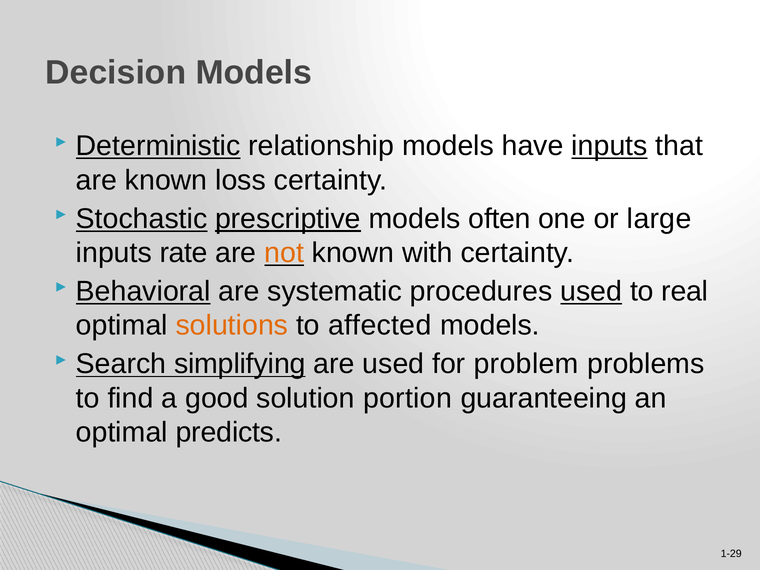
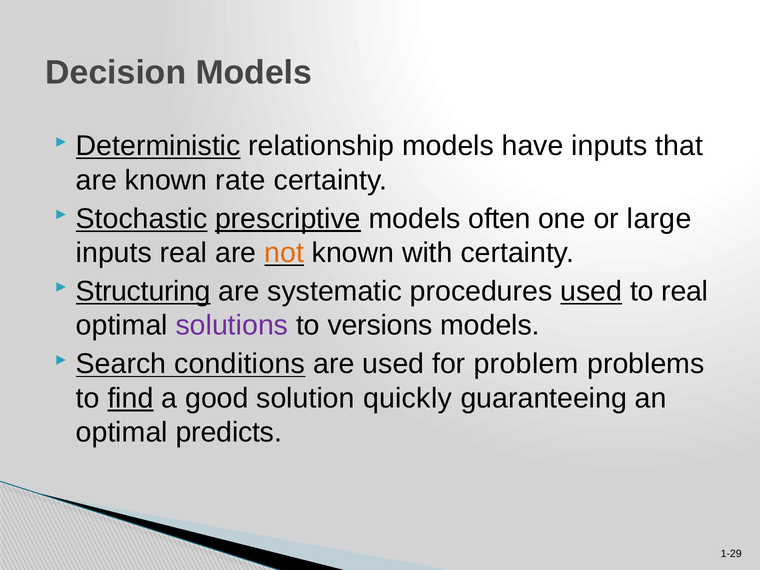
inputs underline: present -> none (609, 146)
loss: loss -> rate (240, 180)
inputs rate: rate -> real (184, 253)
Behavioral: Behavioral -> Structuring (143, 291)
solutions colour: orange -> purple (232, 326)
affected: affected -> versions (380, 326)
simplifying: simplifying -> conditions (240, 364)
find underline: none -> present (131, 398)
portion: portion -> quickly (407, 398)
